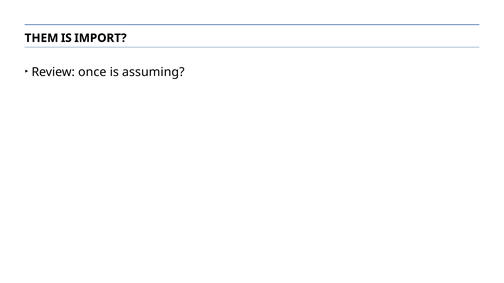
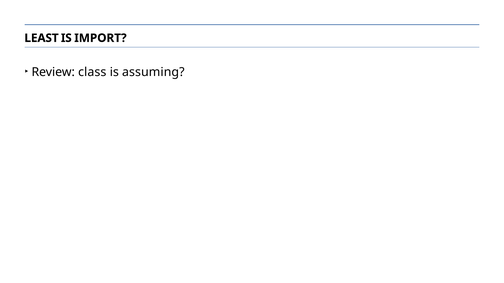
THEM: THEM -> LEAST (42, 38)
once: once -> class (92, 72)
